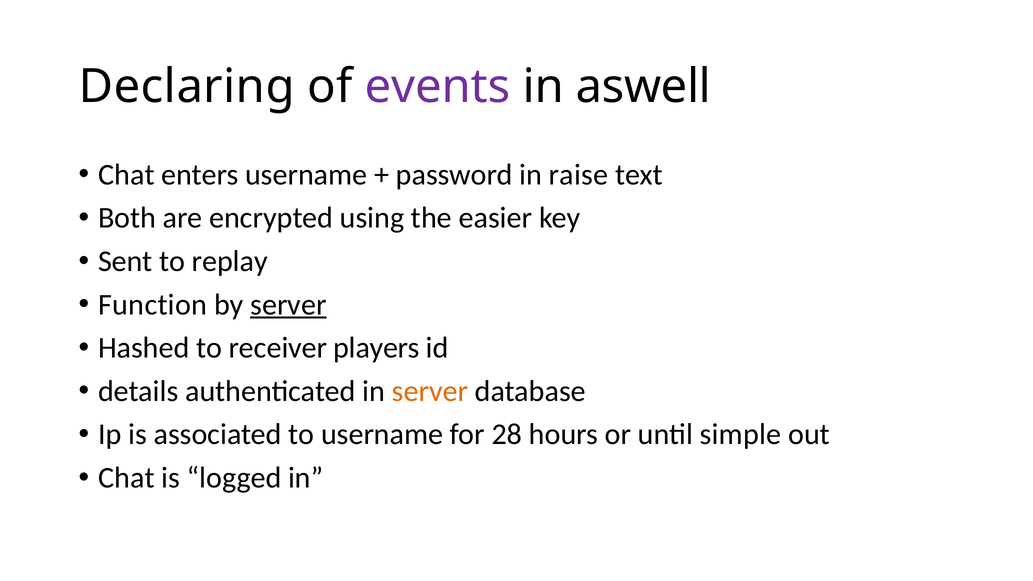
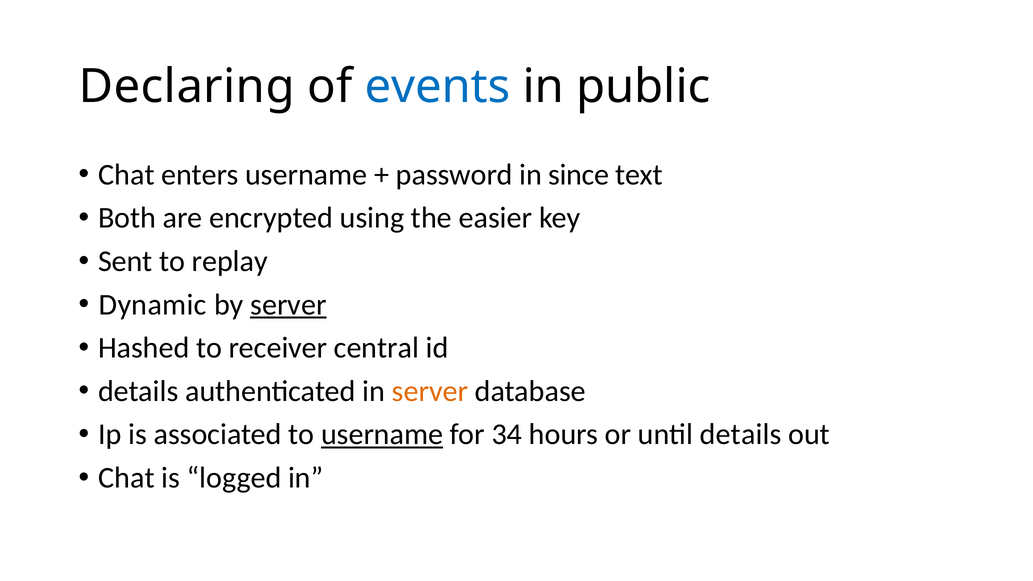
events colour: purple -> blue (438, 87)
aswell: aswell -> public (643, 87)
raise: raise -> since (579, 175)
Function: Function -> Dynamic (153, 305)
players: players -> central (376, 348)
username underline: none -> present (382, 435)
28: 28 -> 34 (507, 435)
until simple: simple -> details (741, 435)
